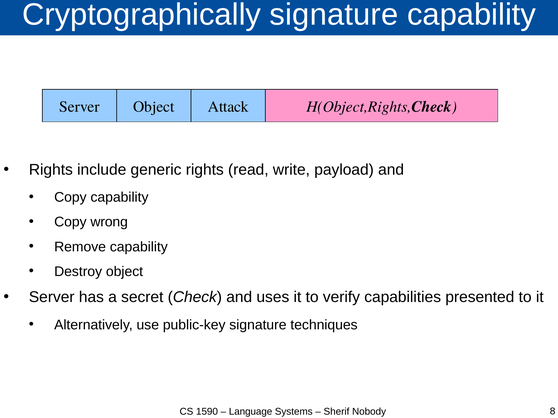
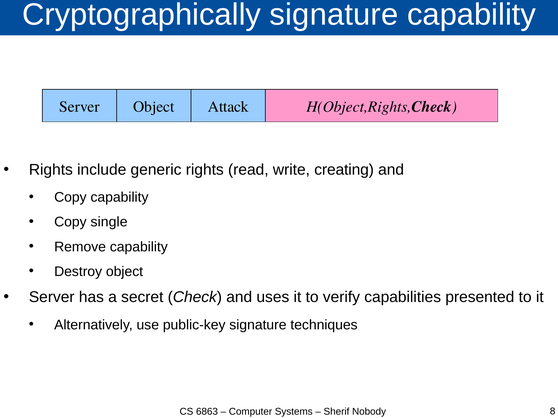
payload: payload -> creating (344, 170)
wrong: wrong -> single (109, 222)
1590: 1590 -> 6863 (207, 412)
Language: Language -> Computer (251, 412)
